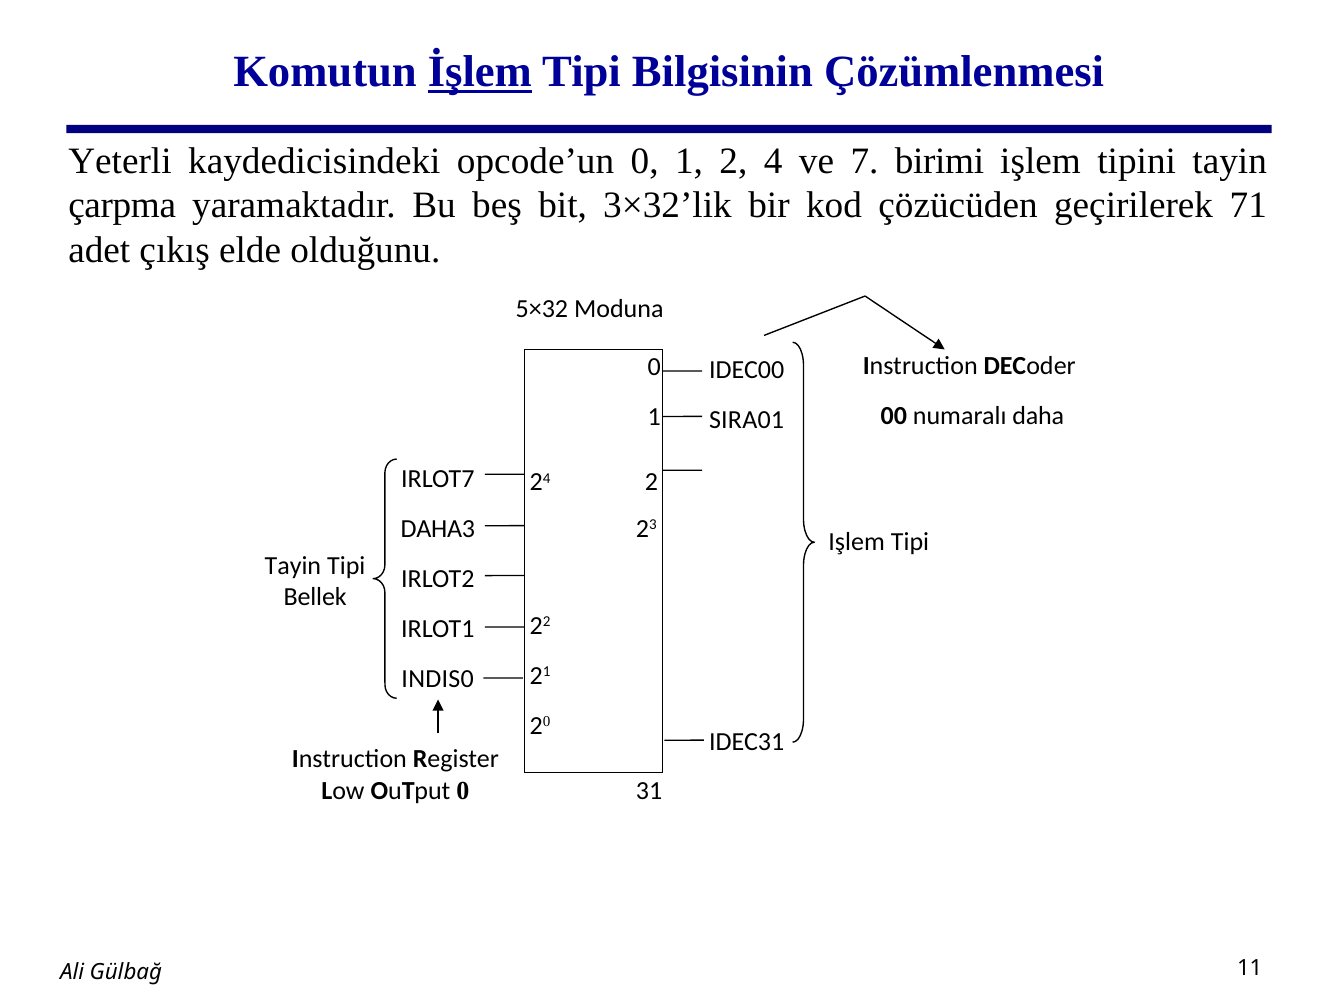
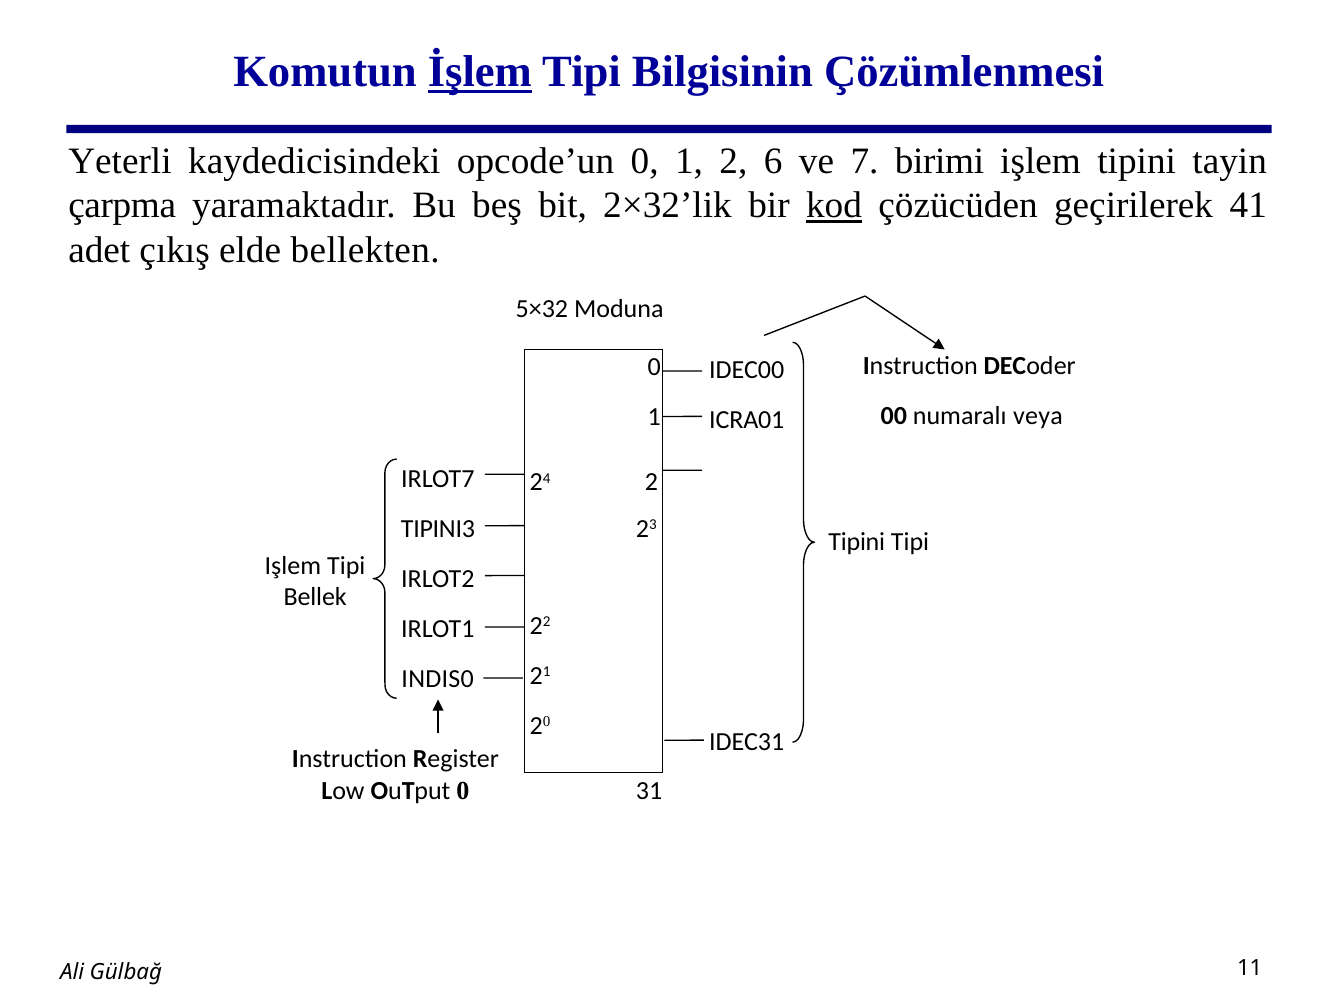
4: 4 -> 6 (773, 161)
3×32’lik: 3×32’lik -> 2×32’lik (667, 205)
kod underline: none -> present (834, 205)
71: 71 -> 41 (1248, 205)
olduğunu: olduğunu -> bellekten (365, 250)
daha: daha -> veya (1038, 416)
SIRA01: SIRA01 -> ICRA01 (747, 420)
DAHA3: DAHA3 -> TIPINI3 (438, 529)
Işlem: Işlem -> Tipini (857, 542)
Tayin: Tayin -> Işlem (293, 566)
